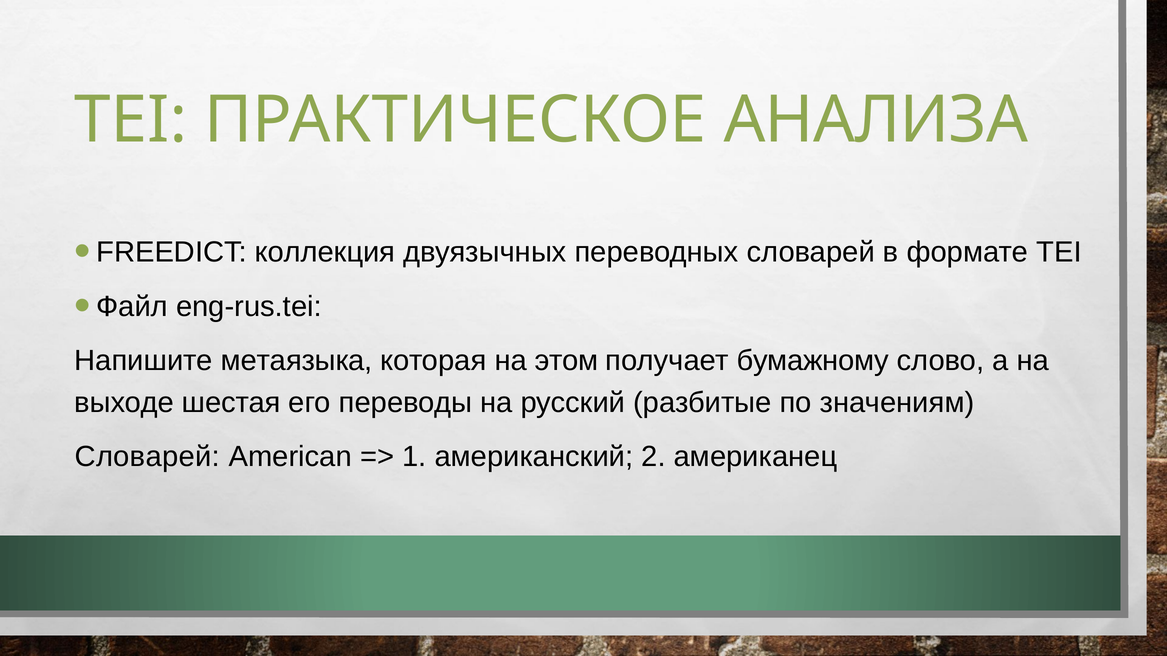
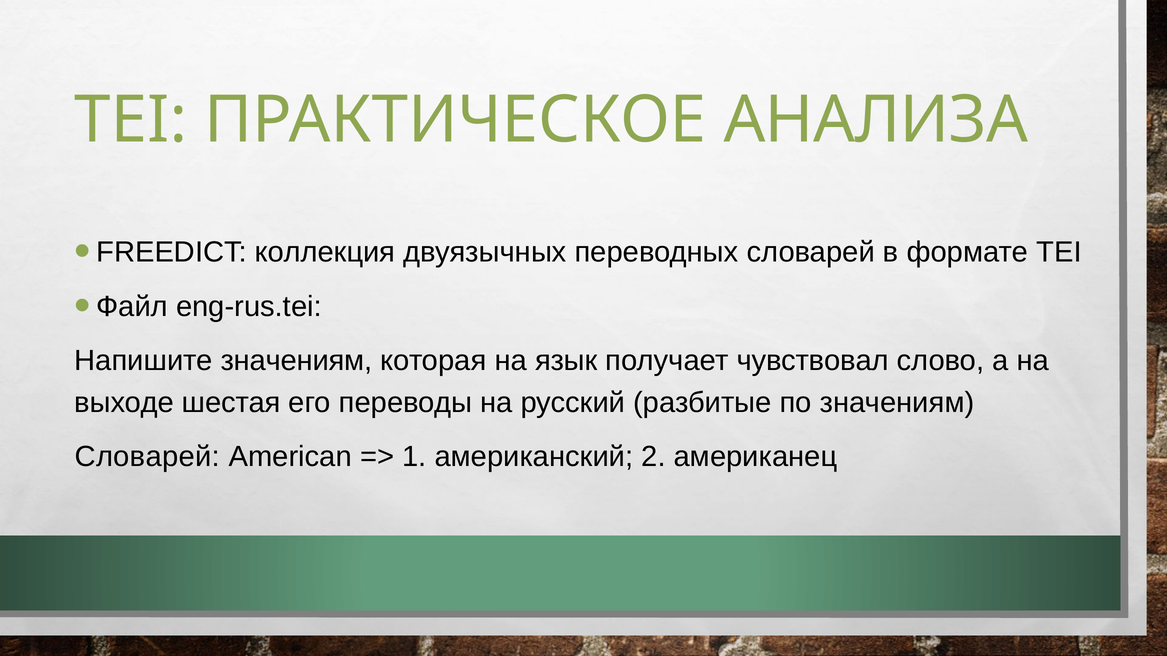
Напишите метаязыка: метаязыка -> значениям (297, 361)
этом: этом -> язык (566, 361)
бумажному: бумажному -> чувствовал (813, 361)
